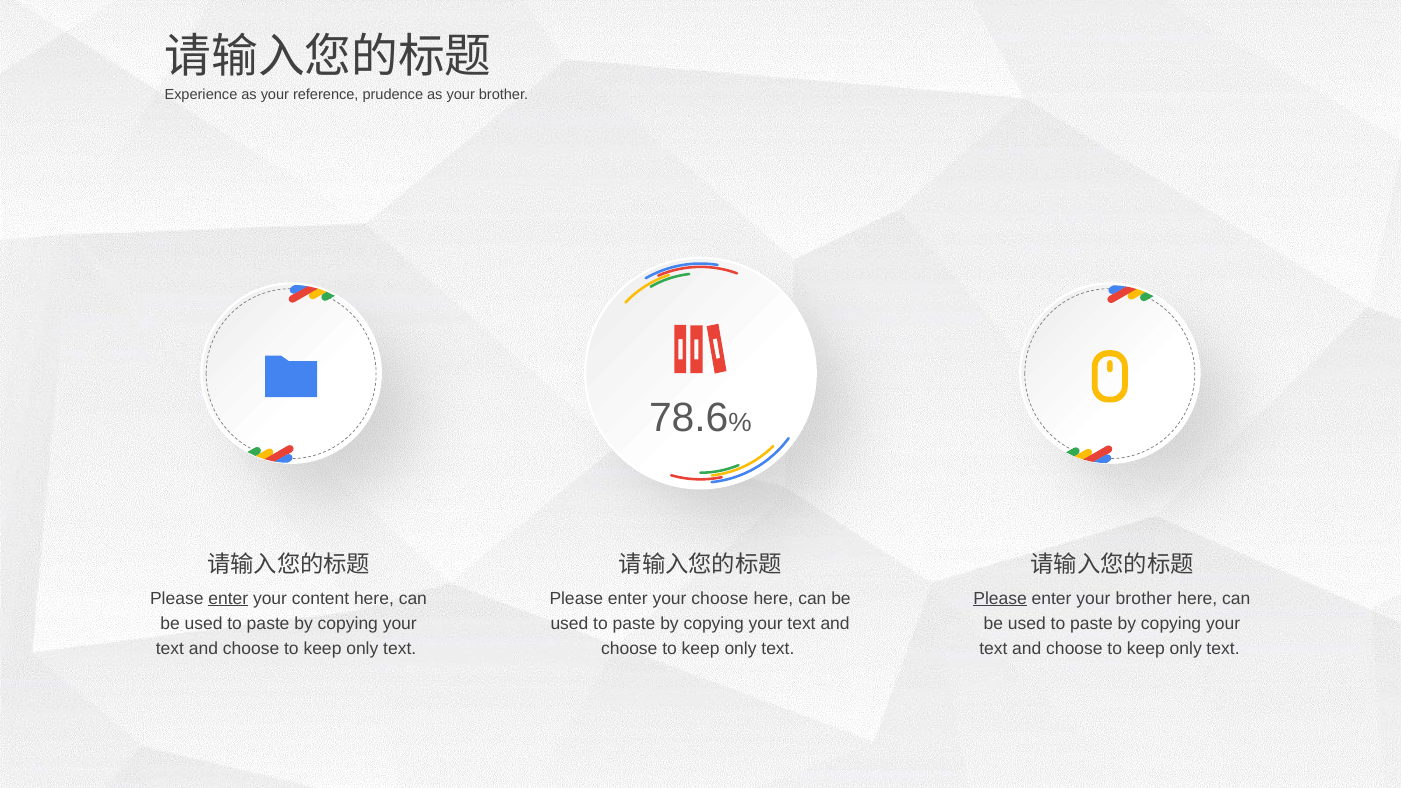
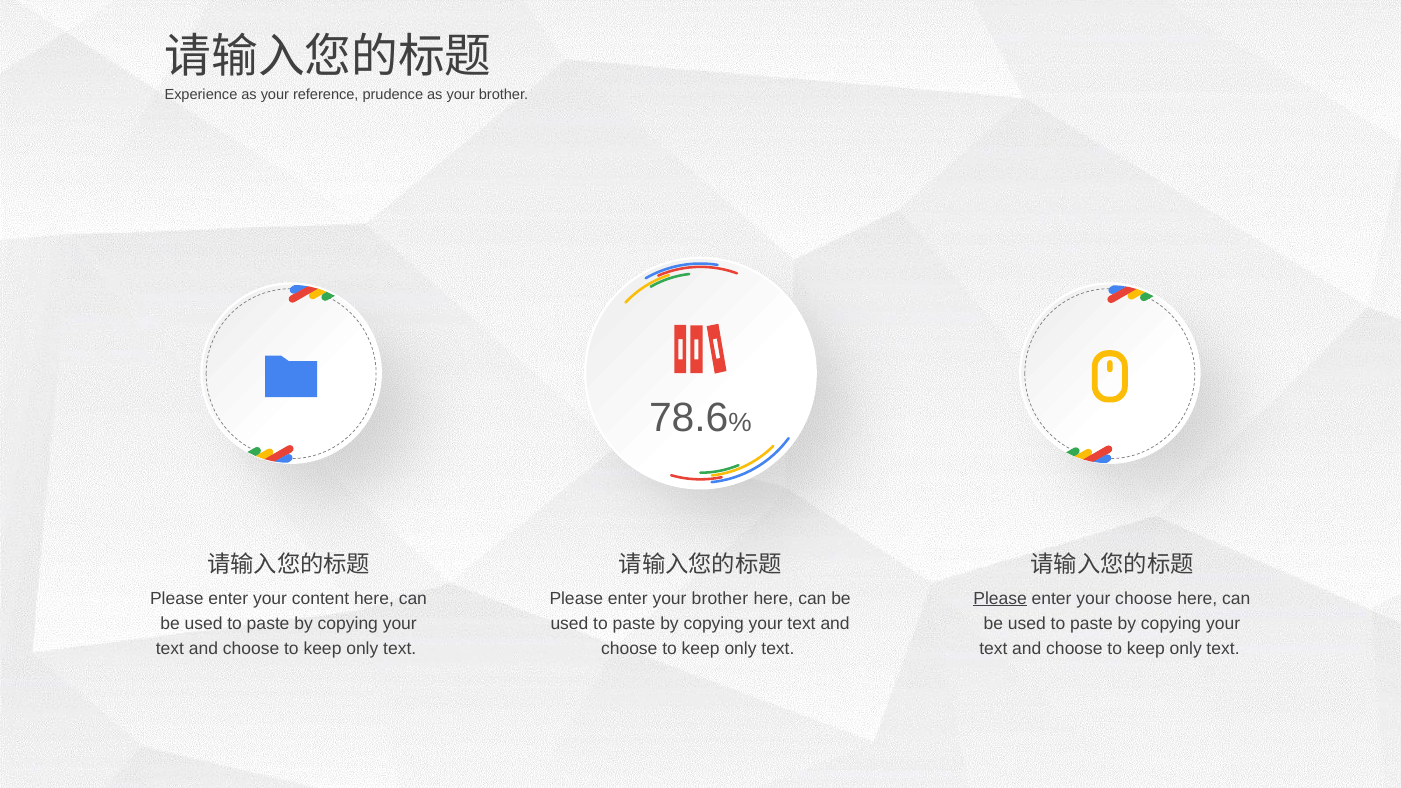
enter underline: present -> none (228, 598)
enter your choose: choose -> brother (720, 598)
enter your brother: brother -> choose (1144, 598)
